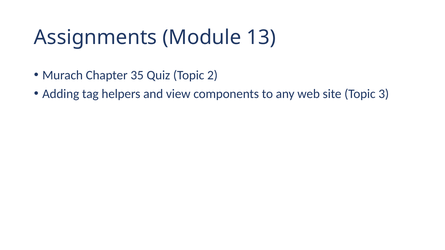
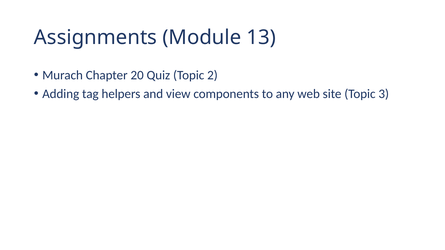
35: 35 -> 20 (137, 75)
